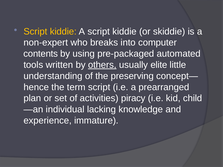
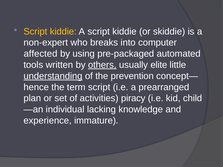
contents: contents -> affected (41, 54)
understanding underline: none -> present (53, 76)
preserving: preserving -> prevention (132, 76)
